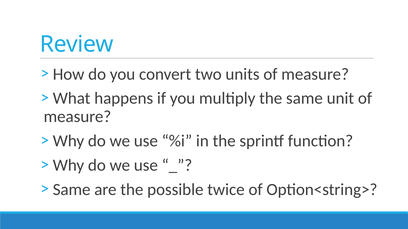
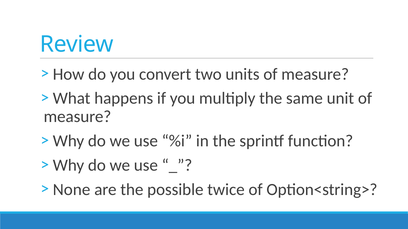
Same: Same -> None (72, 190)
